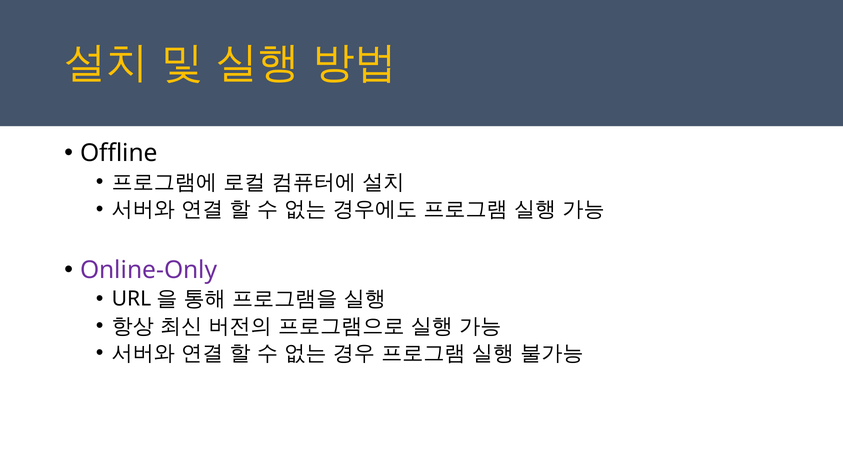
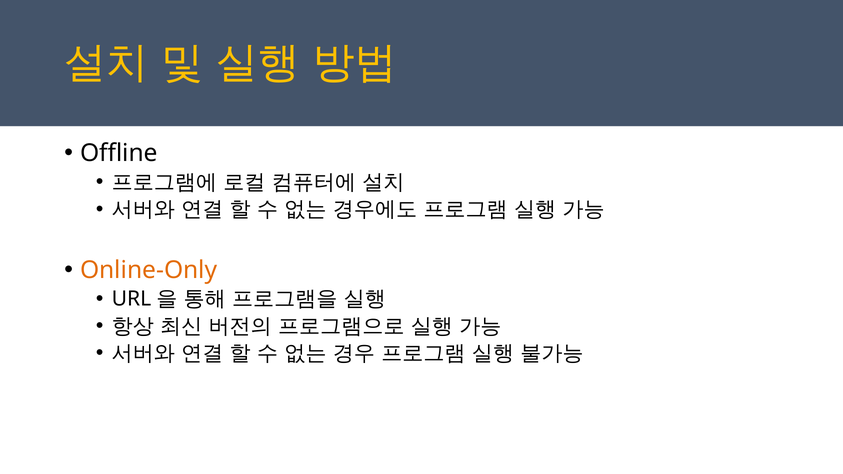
Online-Only colour: purple -> orange (149, 270)
